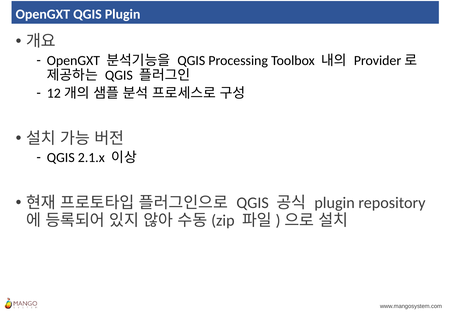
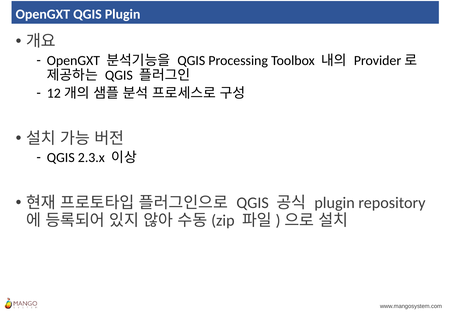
2.1.x: 2.1.x -> 2.3.x (91, 157)
